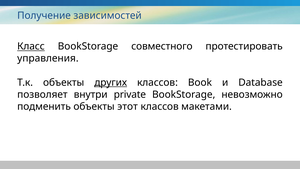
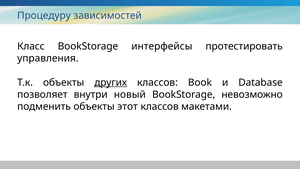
Получение: Получение -> Процедуру (44, 15)
Класс underline: present -> none (31, 46)
совместного: совместного -> интерфейсы (162, 46)
private: private -> новый (130, 94)
